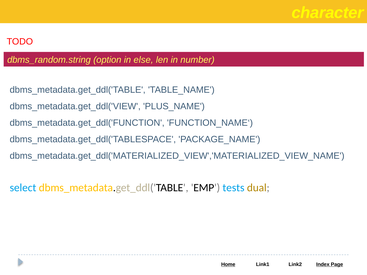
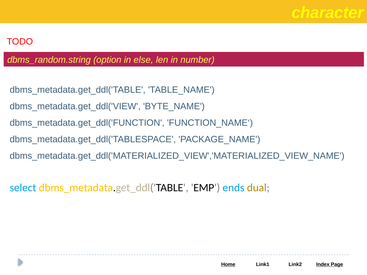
PLUS_NAME: PLUS_NAME -> BYTE_NAME (174, 106)
tests: tests -> ends (233, 188)
